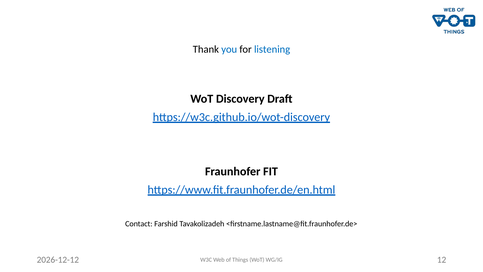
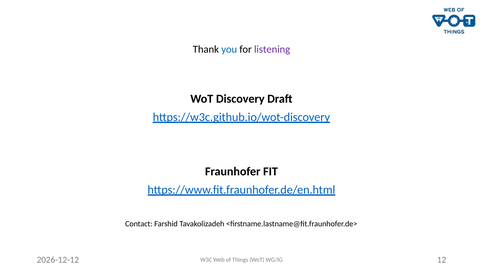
listening colour: blue -> purple (272, 49)
